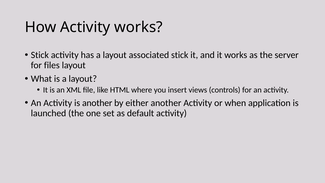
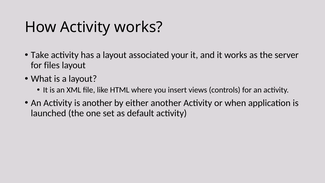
Stick: Stick -> Take (40, 55)
associated stick: stick -> your (180, 55)
